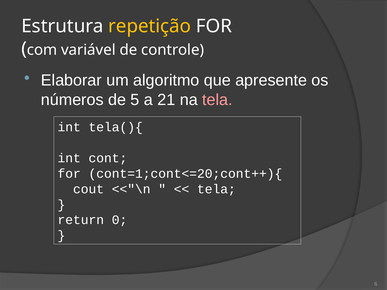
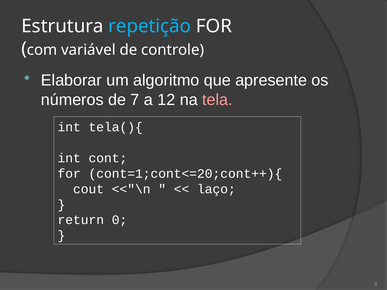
repetição colour: yellow -> light blue (150, 26)
5: 5 -> 7 (135, 100)
21: 21 -> 12 (166, 100)
tela: tela -> laço (216, 189)
